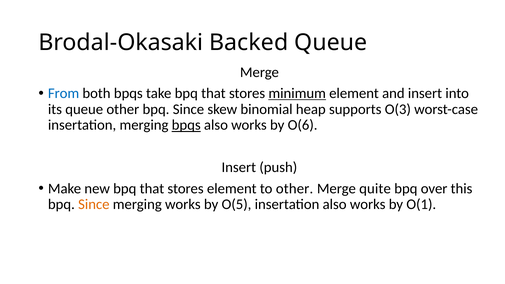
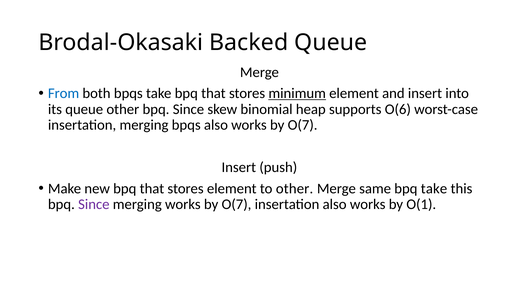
O(3: O(3 -> O(6 (398, 109)
bpqs underline: present -> none (186, 125)
also works by O(6: O(6 -> O(7 (303, 125)
quite: quite -> same (375, 189)
bpq over: over -> take (434, 189)
Since colour: orange -> purple (94, 204)
merging works by O(5: O(5 -> O(7 (236, 204)
